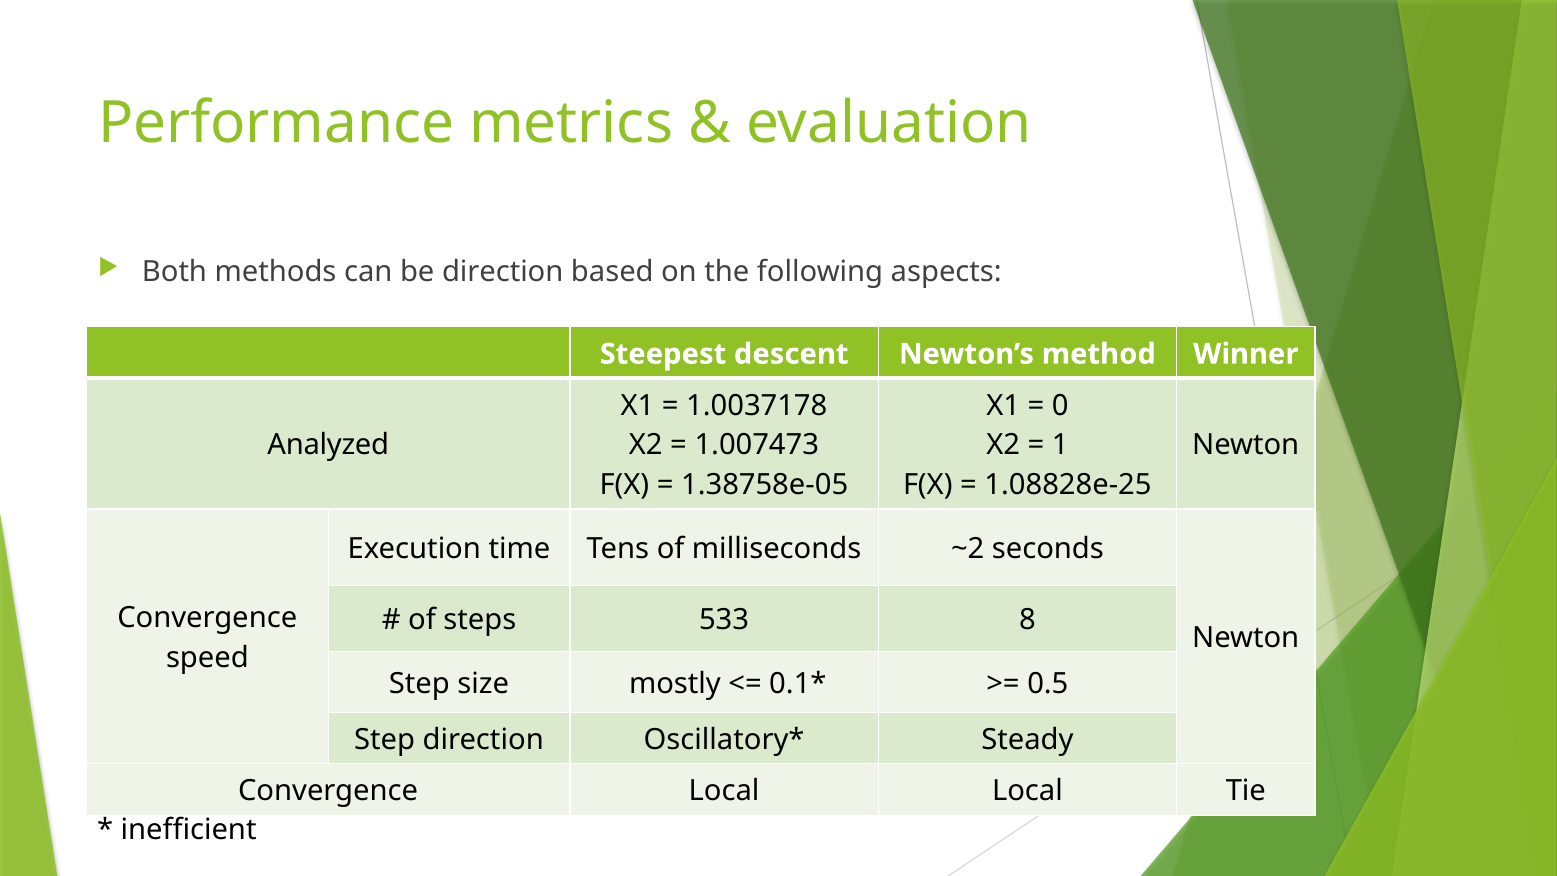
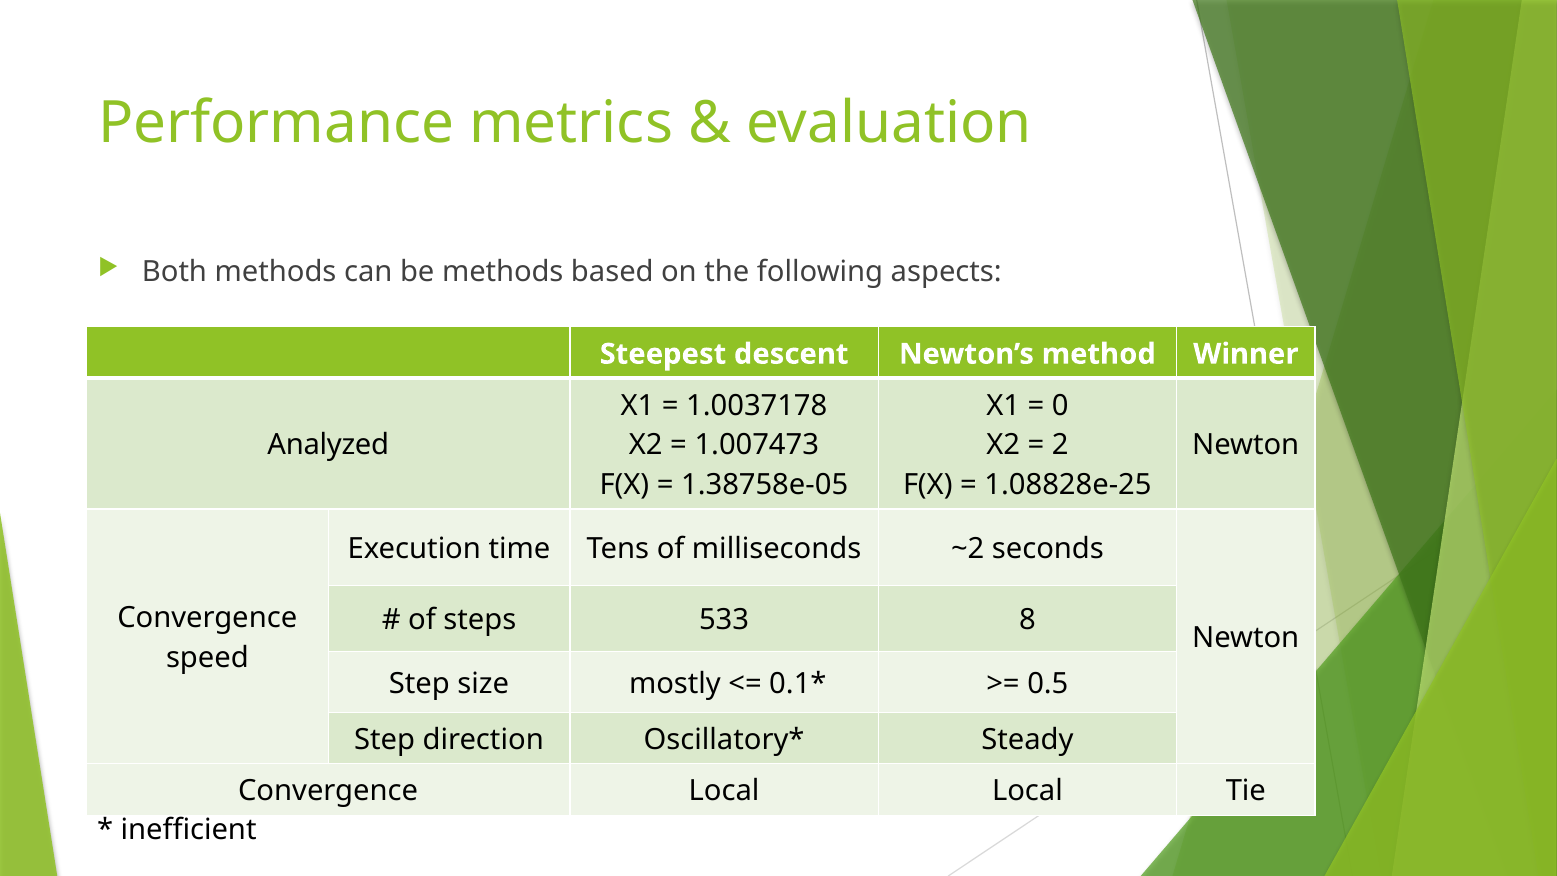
be direction: direction -> methods (503, 272)
1: 1 -> 2 (1060, 445)
